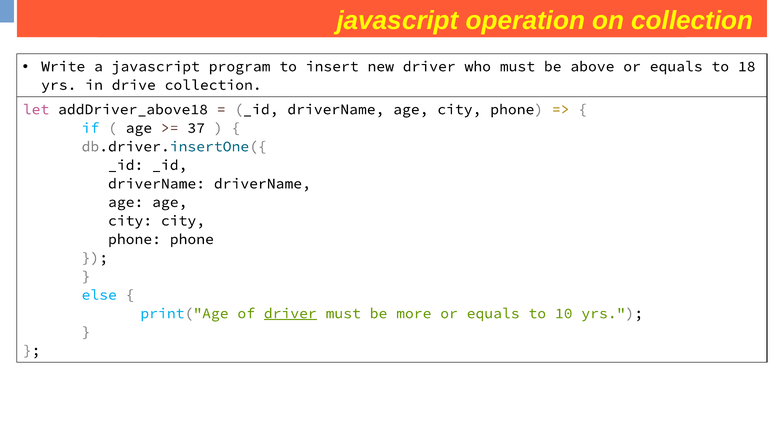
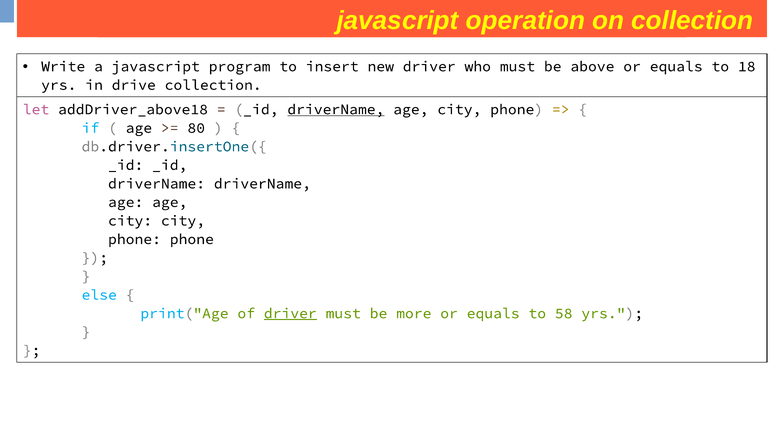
driverName underline: none -> present (336, 109)
37: 37 -> 80 (196, 128)
10: 10 -> 58 (564, 313)
